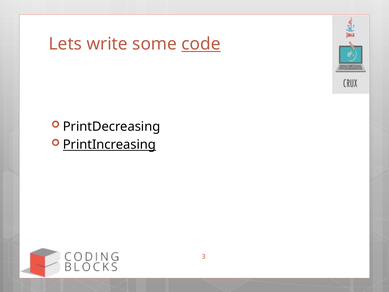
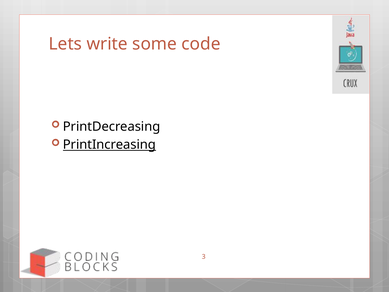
code underline: present -> none (201, 44)
